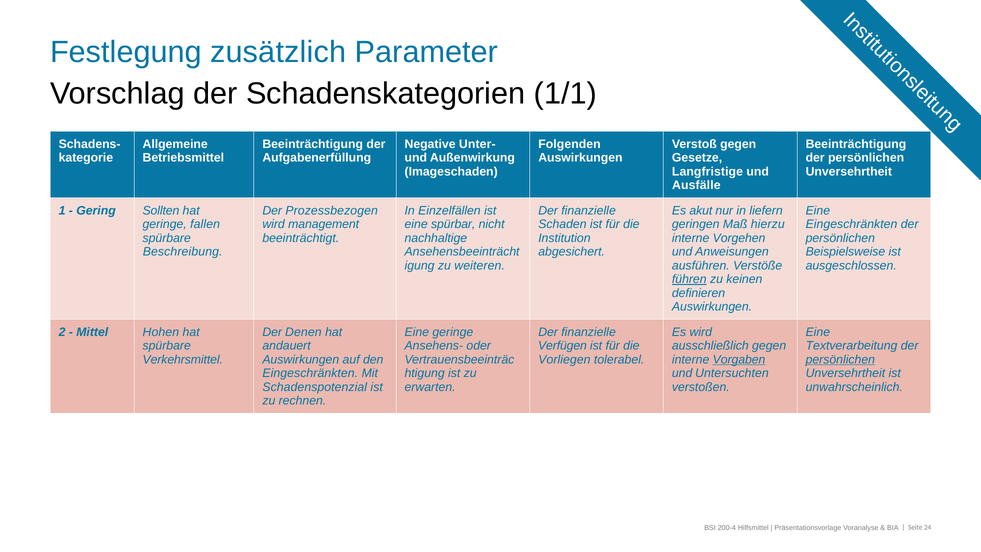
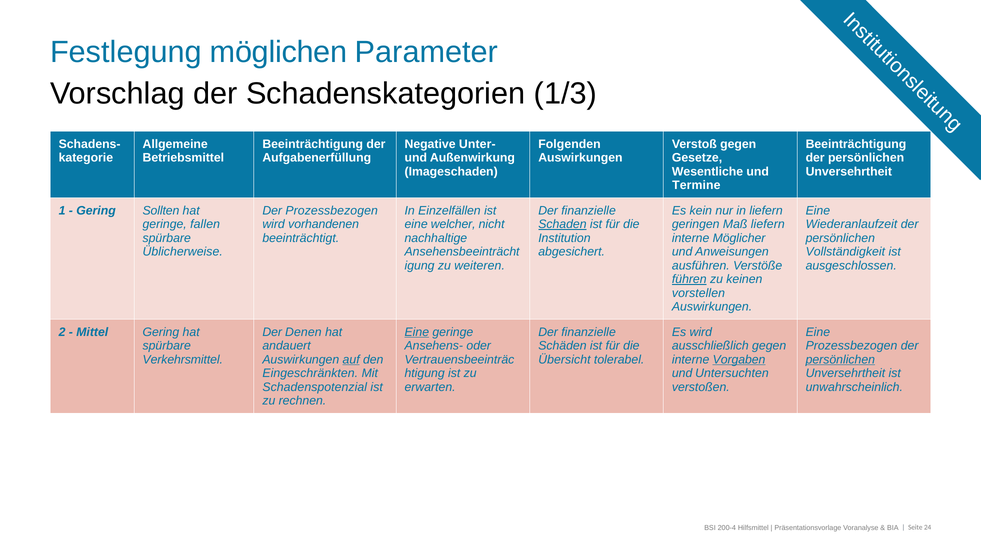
zusätzlich: zusätzlich -> möglichen (279, 52)
1/1: 1/1 -> 1/3 (565, 94)
Langfristige: Langfristige -> Wesentliche (708, 171)
Ausfälle: Ausfälle -> Termine (696, 185)
akut: akut -> kein (701, 210)
management: management -> vorhandenen (324, 224)
spürbar: spürbar -> welcher (453, 224)
Schaden underline: none -> present (562, 224)
Maß hierzu: hierzu -> liefern (768, 224)
Eingeschränkten: Eingeschränkten -> Wiederanlaufzeit (851, 224)
Vorgehen: Vorgehen -> Möglicher (739, 238)
Beschreibung: Beschreibung -> Üblicherweise (183, 252)
Beispielsweise: Beispielsweise -> Vollständigkeit (845, 252)
definieren: definieren -> vorstellen (698, 293)
Mittel Hohen: Hohen -> Gering (161, 332)
Eine underline: none -> present (417, 332)
Verfügen: Verfügen -> Schäden (562, 346)
Textverarbeitung: Textverarbeitung -> Prozessbezogen (851, 346)
auf underline: none -> present (351, 359)
Vorliegen: Vorliegen -> Übersicht (564, 359)
